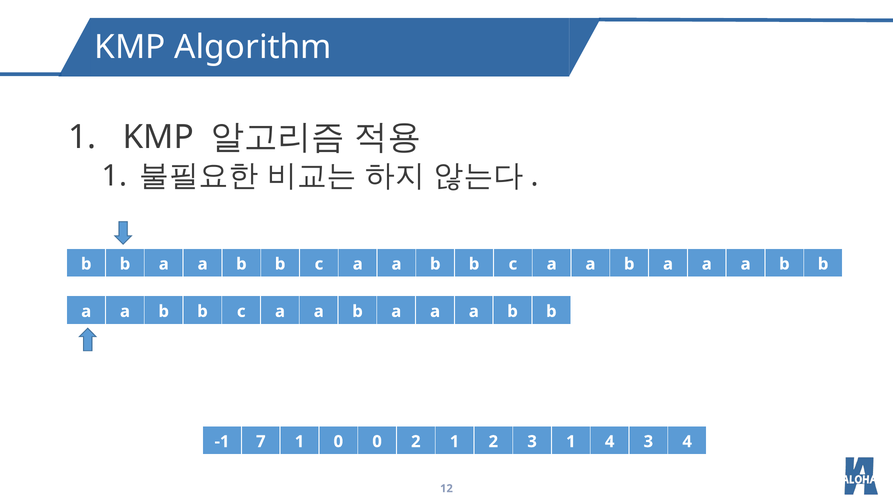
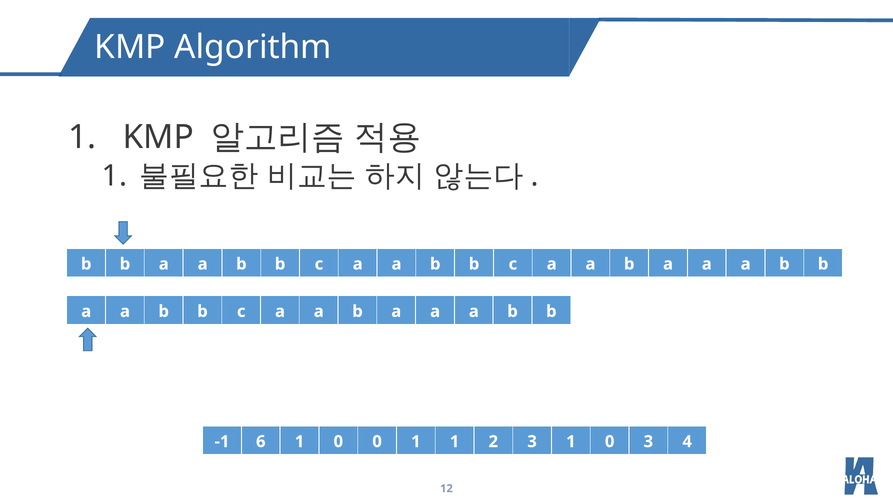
7: 7 -> 6 (261, 442)
0 2: 2 -> 1 (416, 442)
3 1 4: 4 -> 0 (610, 442)
